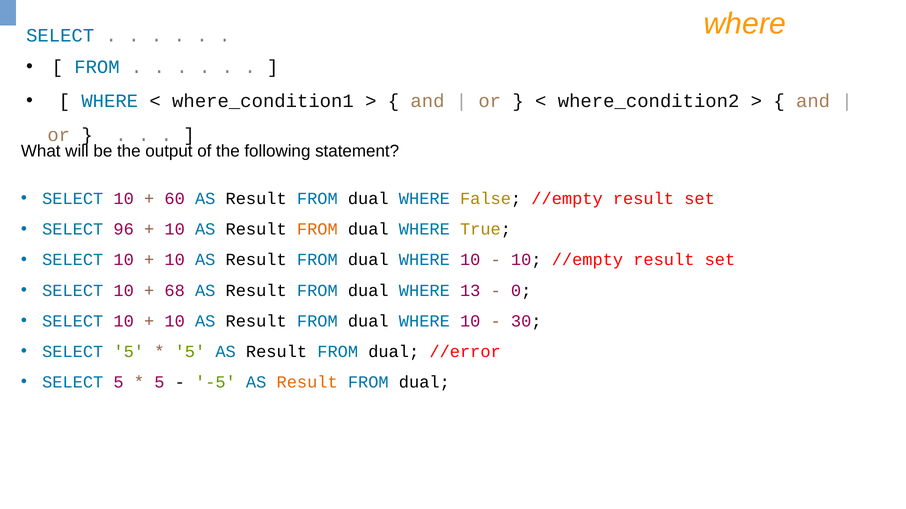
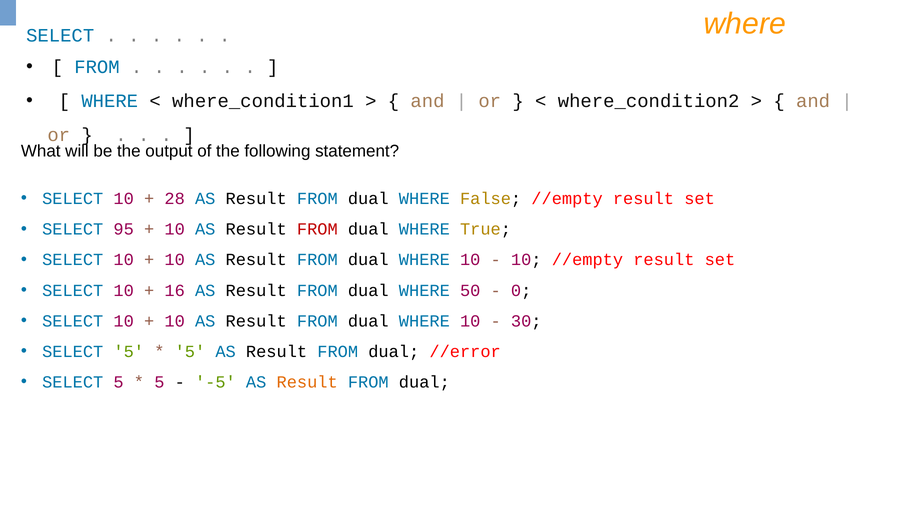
60: 60 -> 28 (175, 199)
96: 96 -> 95 (124, 230)
FROM colour: orange -> red (317, 230)
68: 68 -> 16 (175, 291)
13: 13 -> 50 (470, 291)
